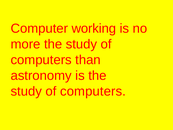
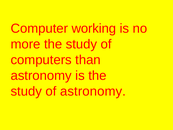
computers: computers -> astronomy (93, 91)
